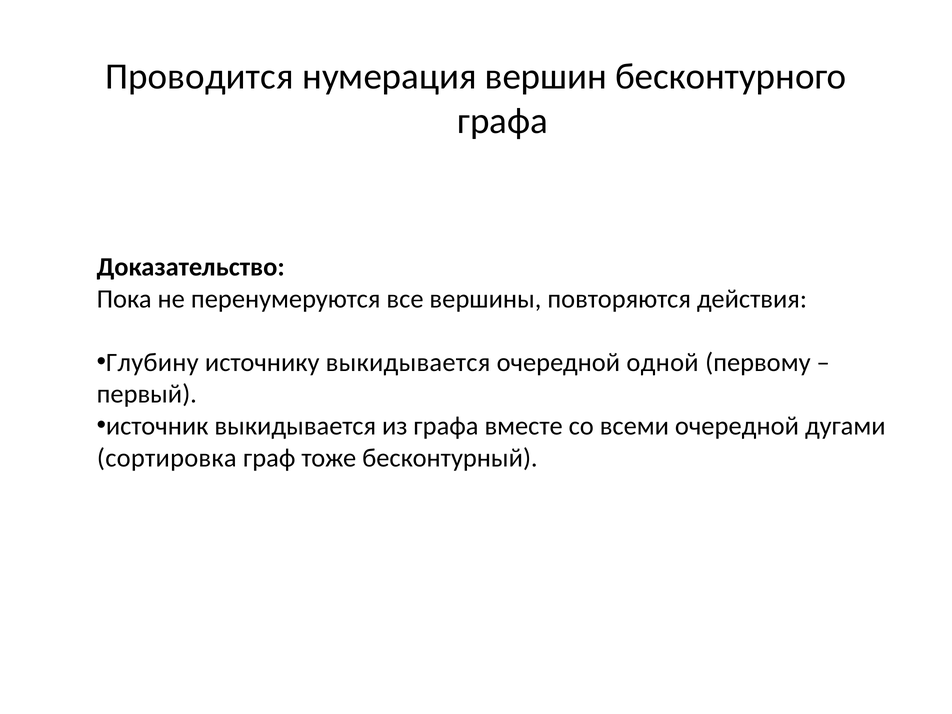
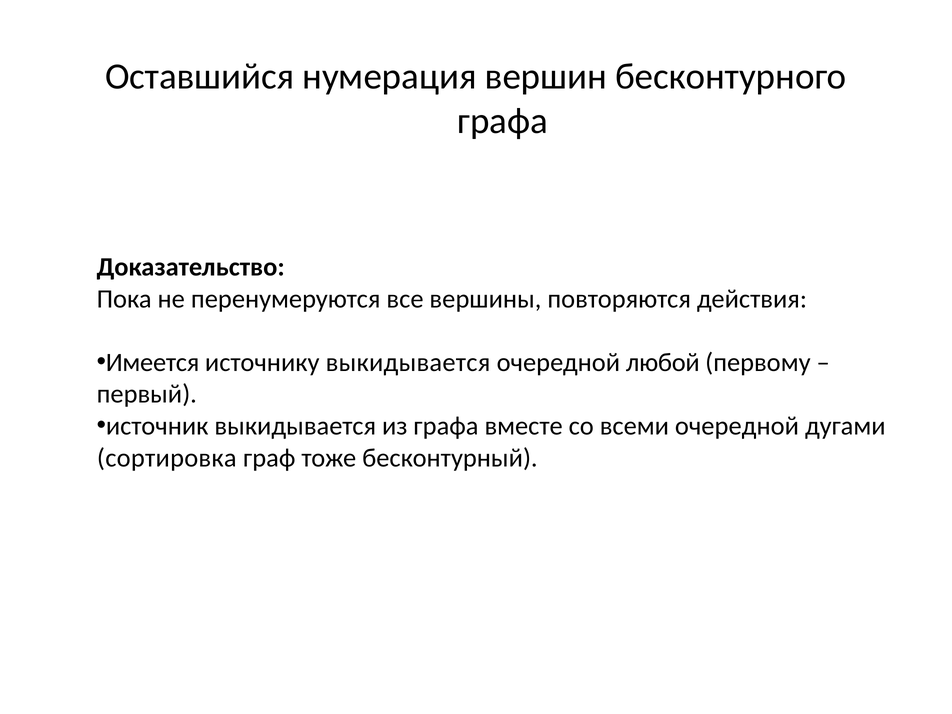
Проводится: Проводится -> Оставшийся (200, 77)
Глубину: Глубину -> Имеется (153, 362)
одной: одной -> любой (663, 362)
